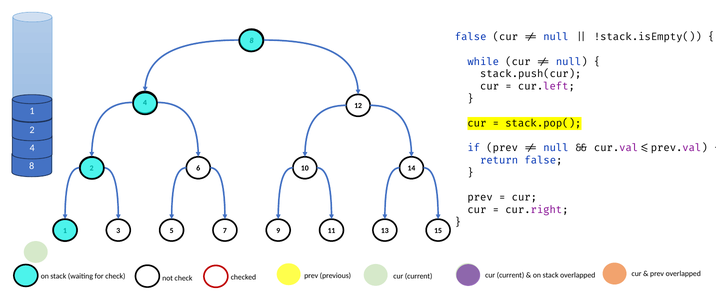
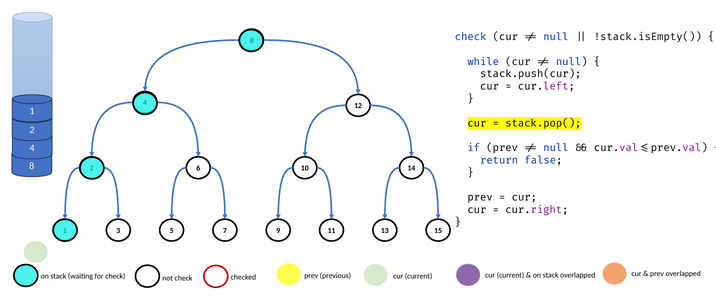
false: false -> check (471, 37)
